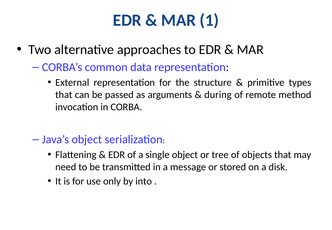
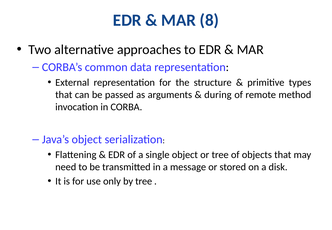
1: 1 -> 8 (209, 20)
by into: into -> tree (144, 181)
